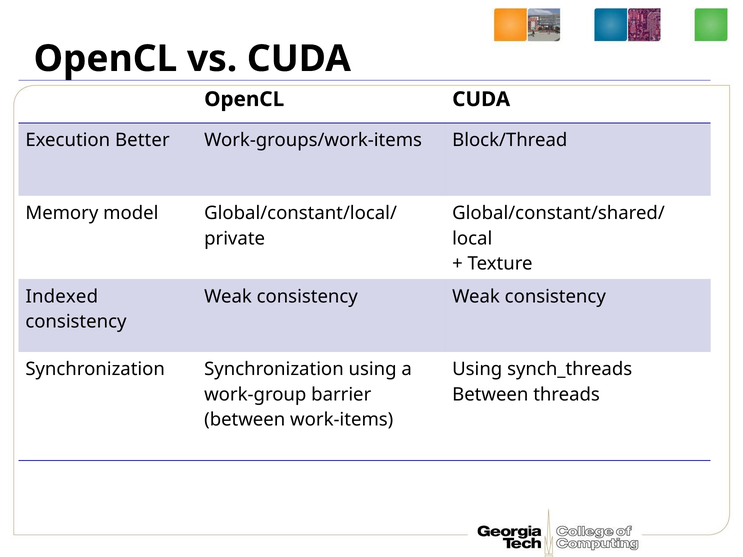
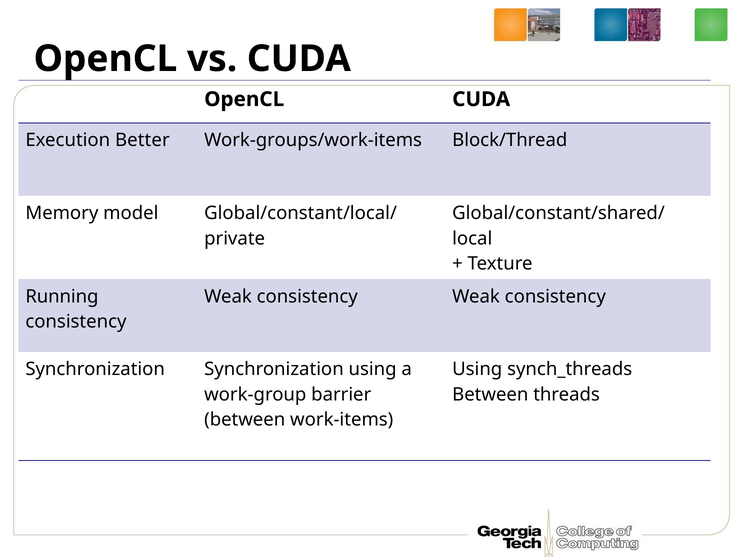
Indexed: Indexed -> Running (62, 297)
